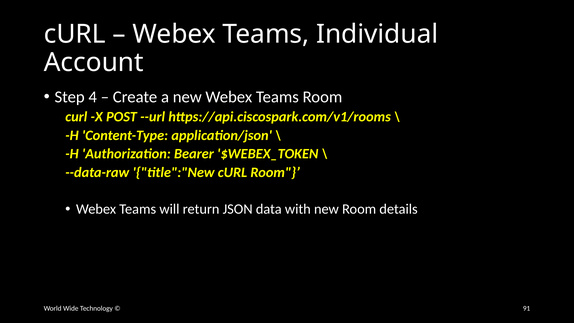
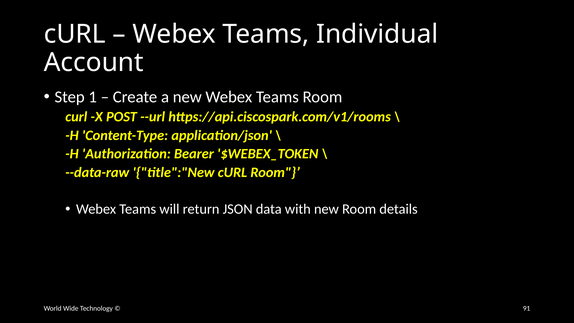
4: 4 -> 1 (93, 97)
